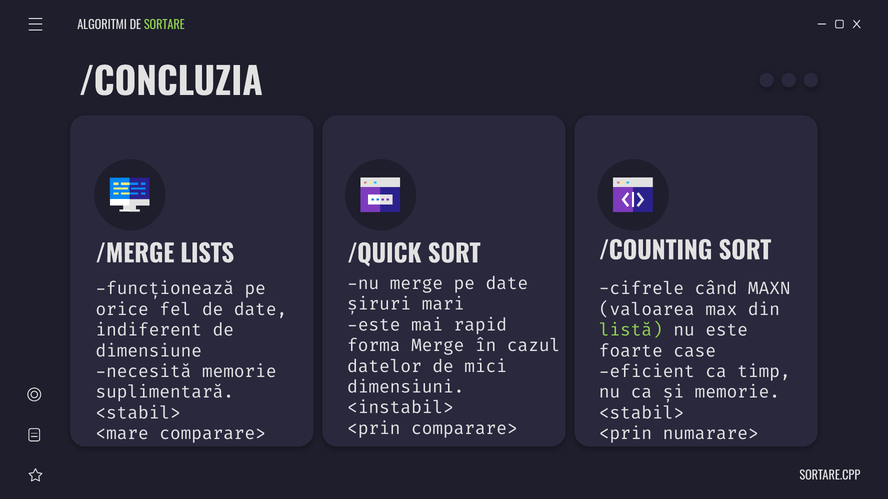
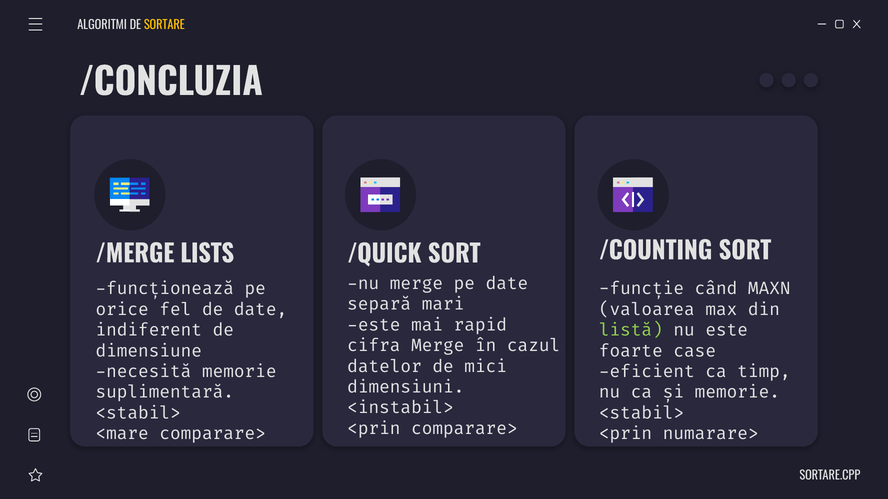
SORTARE colour: light green -> yellow (164, 25)
cifrele: cifrele -> funcție (641, 289)
șiruri: șiruri -> separă (379, 305)
forma: forma -> cifra (374, 346)
